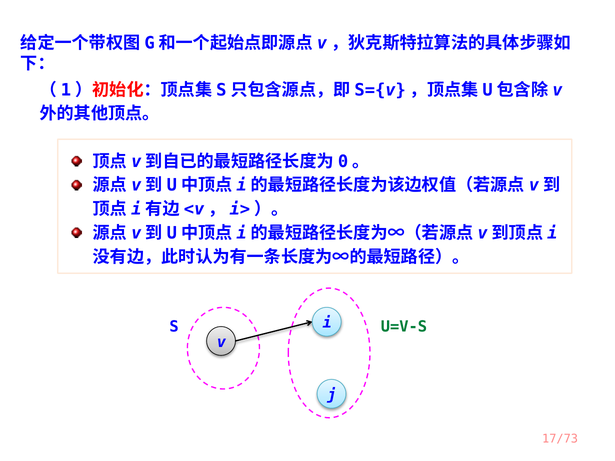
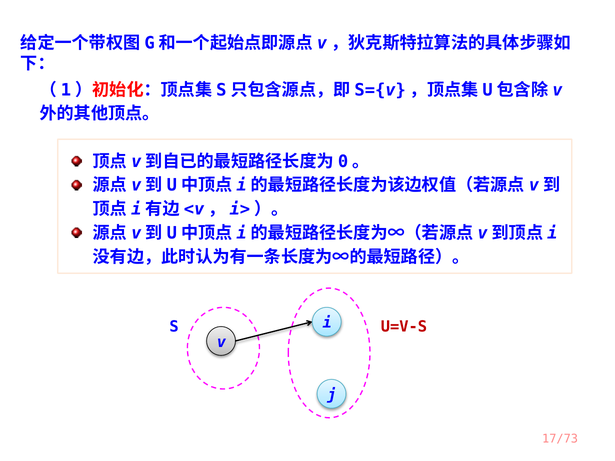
U=V-S colour: green -> red (404, 327)
